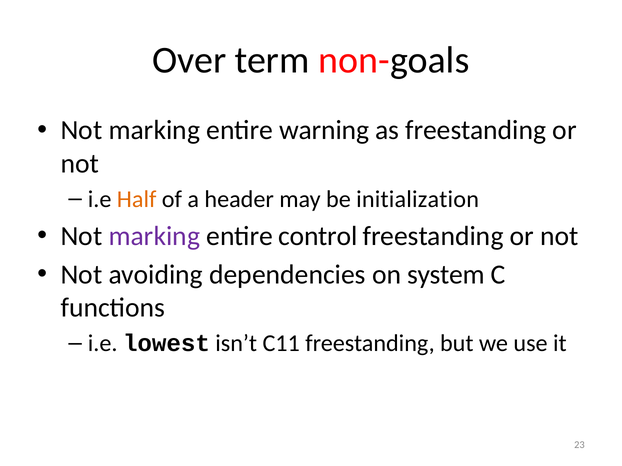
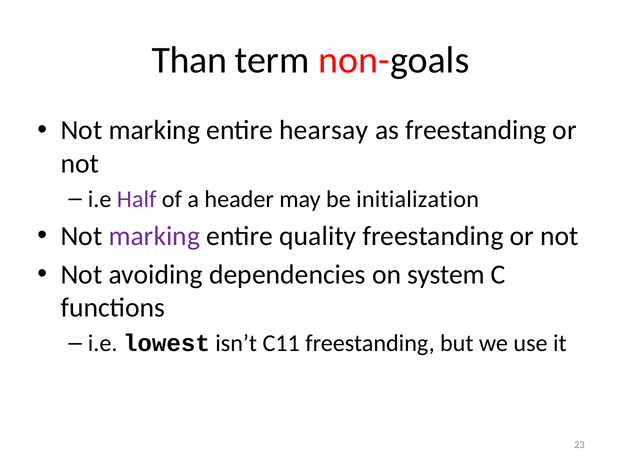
Over: Over -> Than (189, 60)
warning: warning -> hearsay (324, 130)
Half colour: orange -> purple (137, 199)
control: control -> quality (318, 236)
